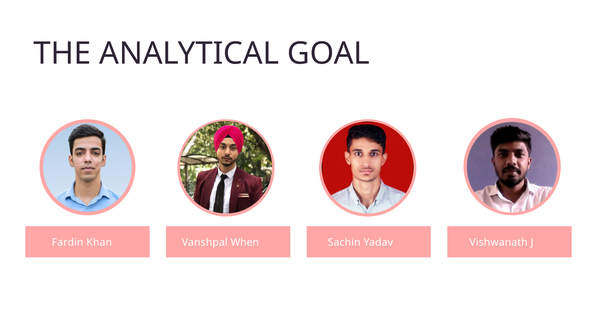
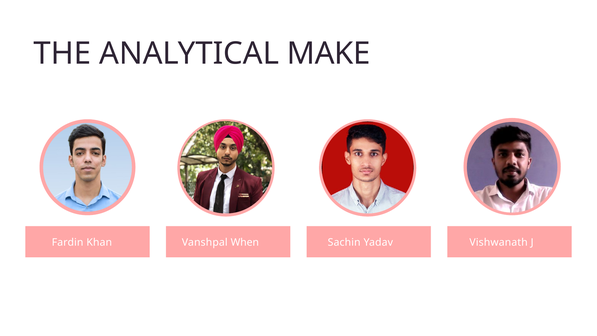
GOAL: GOAL -> MAKE (329, 53)
